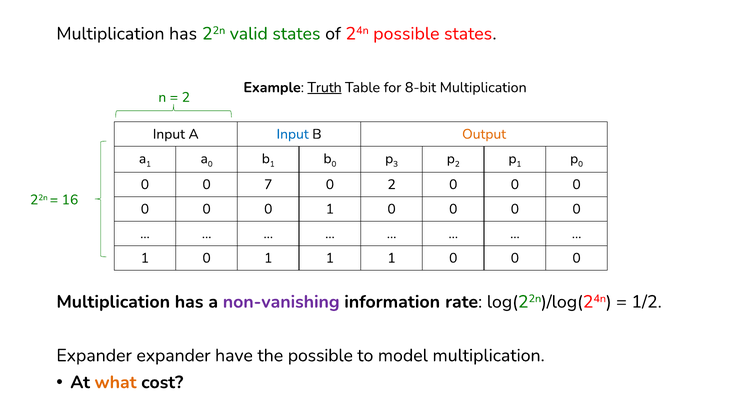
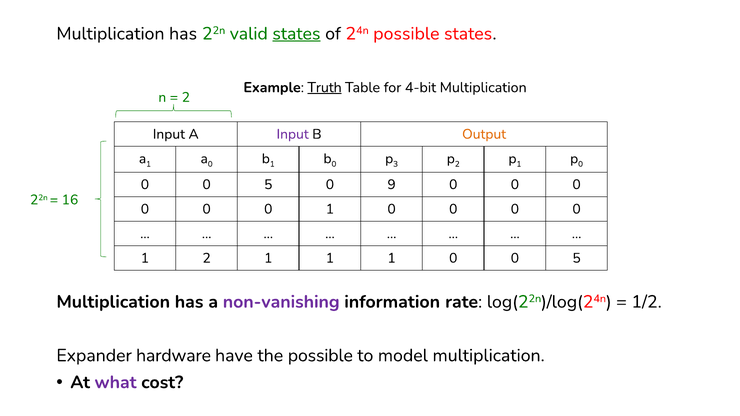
states underline: none -> present (296, 34)
8-bit: 8-bit -> 4-bit (421, 88)
Input colour: blue -> purple (293, 134)
7: 7 -> 5 (268, 185)
0 2: 2 -> 9 (392, 185)
0: 0 -> 2 (207, 258)
0: 0 -> 5 (577, 258)
Expander expander: expander -> hardware (174, 356)
what colour: orange -> purple (115, 382)
